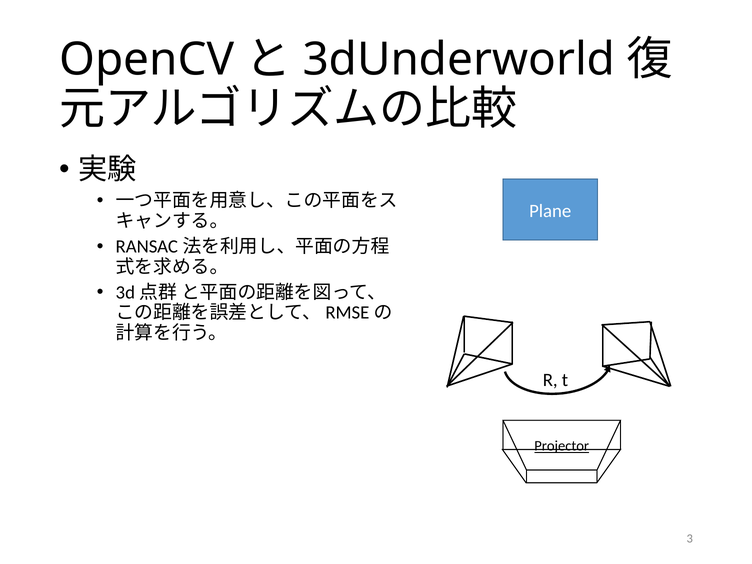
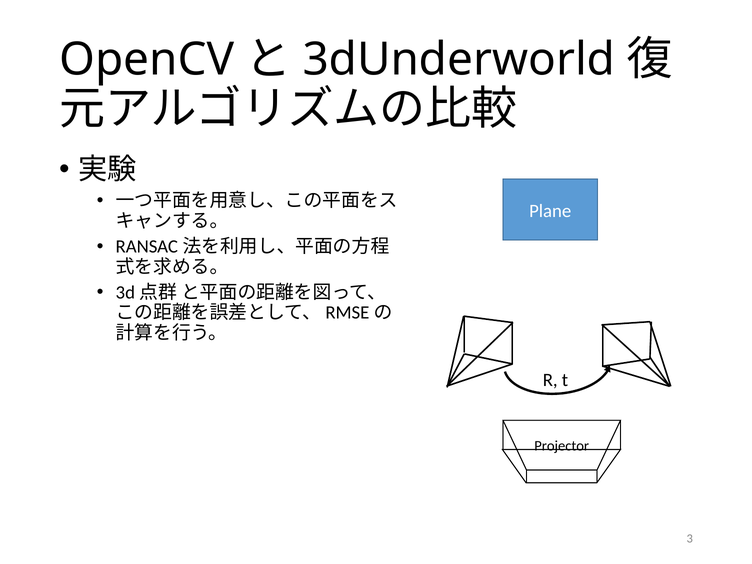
Projector underline: present -> none (562, 446)
